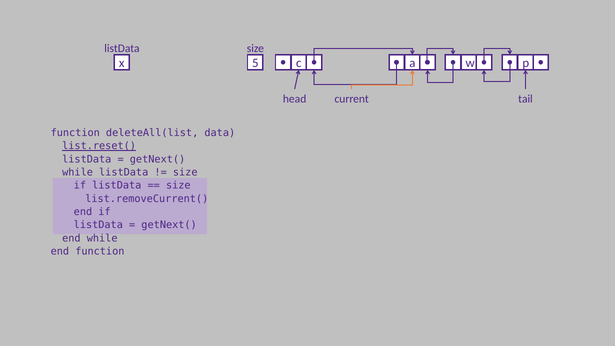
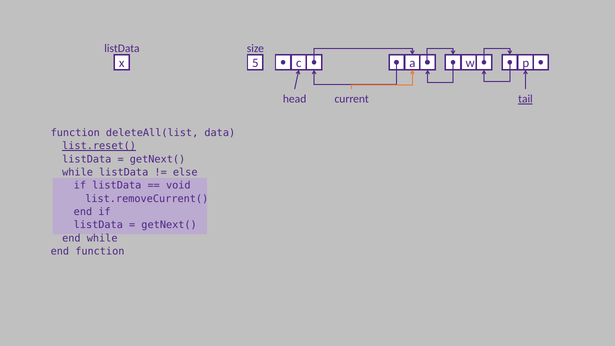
tail underline: none -> present (526, 99)
size: size -> else (185, 172)
size: size -> void (178, 186)
